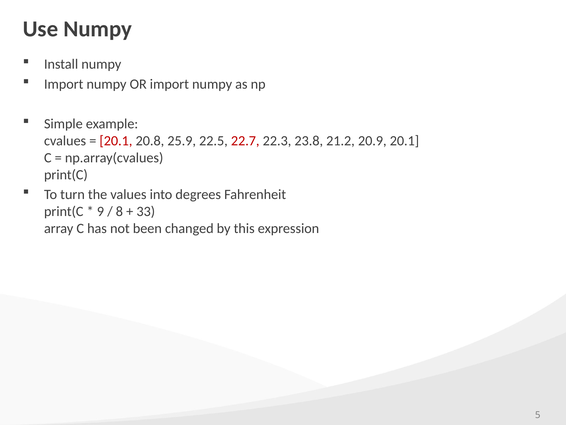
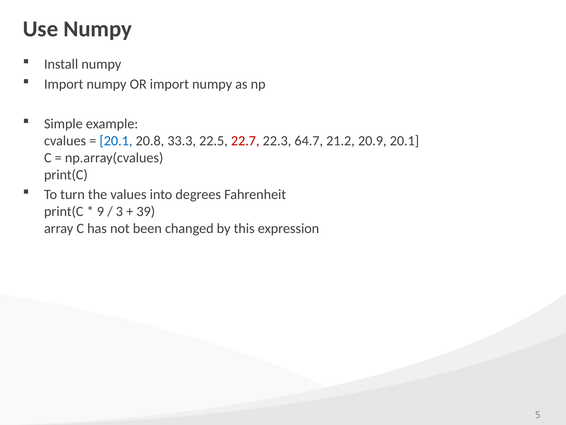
20.1 colour: red -> blue (116, 141)
25.9: 25.9 -> 33.3 (182, 141)
23.8: 23.8 -> 64.7 (309, 141)
8: 8 -> 3 (119, 211)
33: 33 -> 39 (146, 211)
